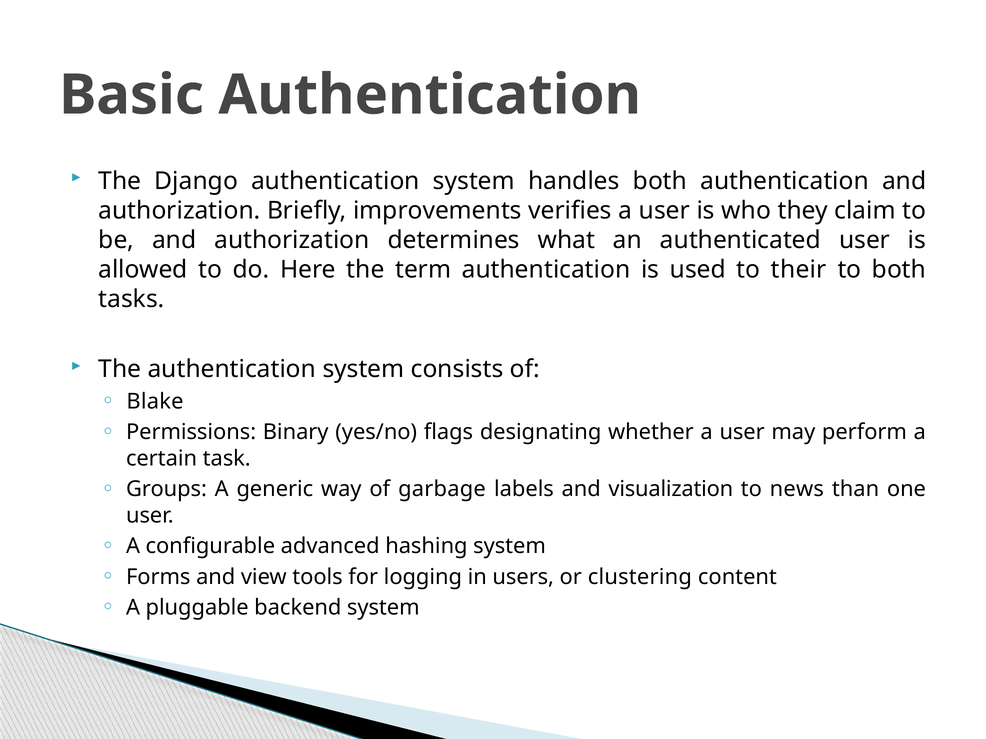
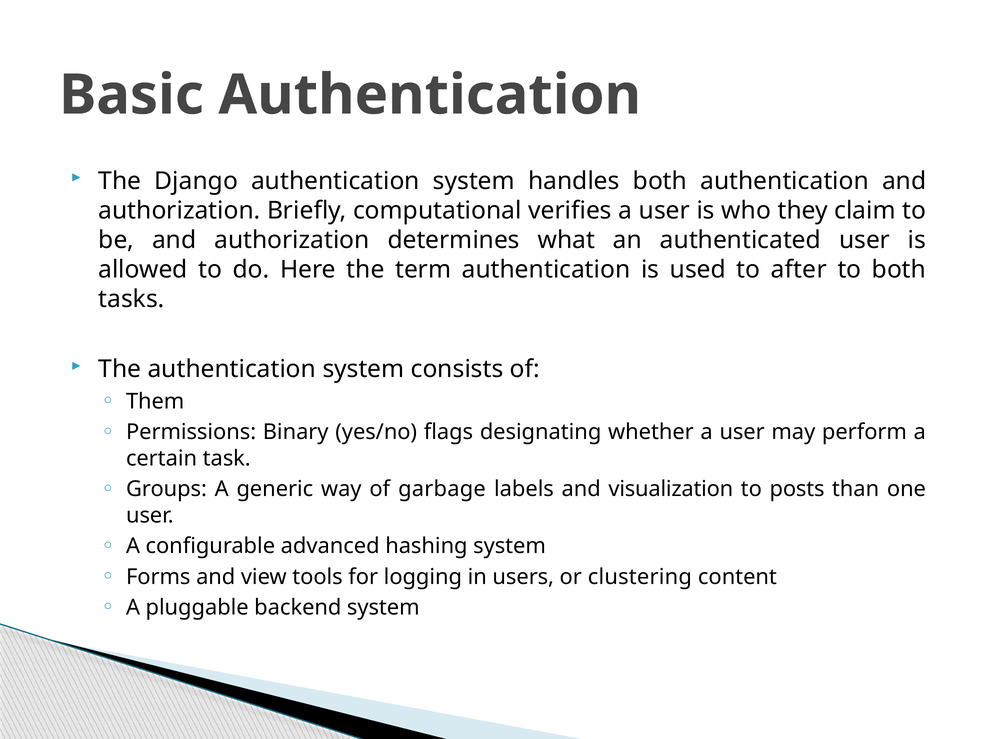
improvements: improvements -> computational (437, 211)
their: their -> after (799, 270)
Blake: Blake -> Them (155, 402)
news: news -> posts (797, 490)
